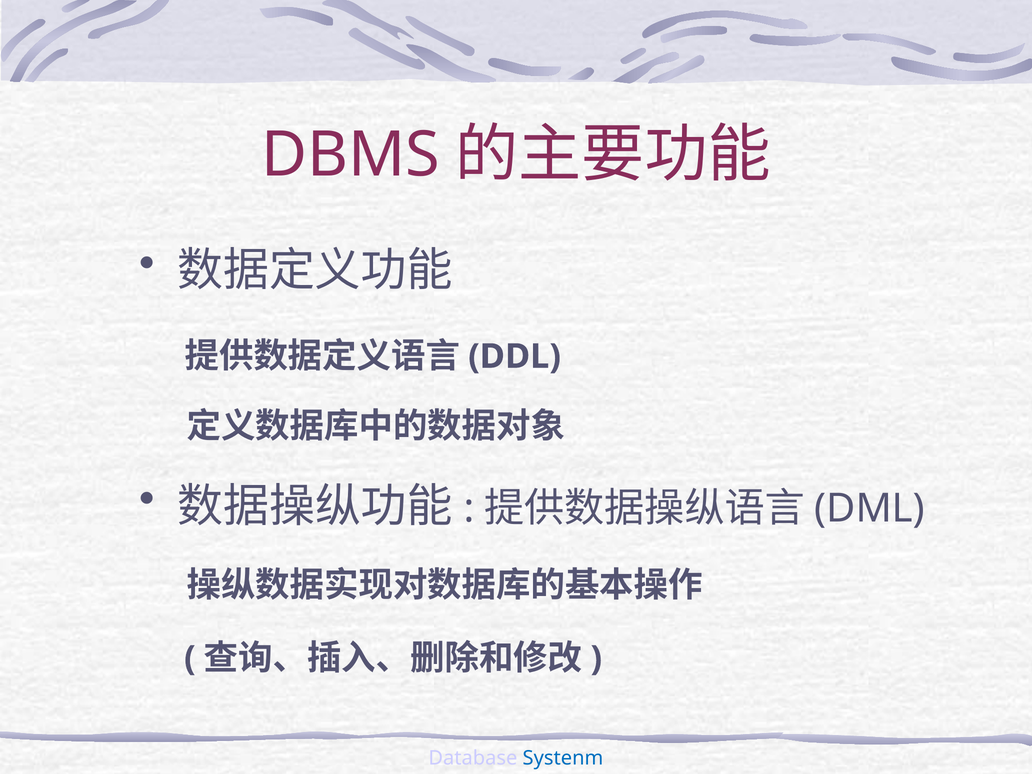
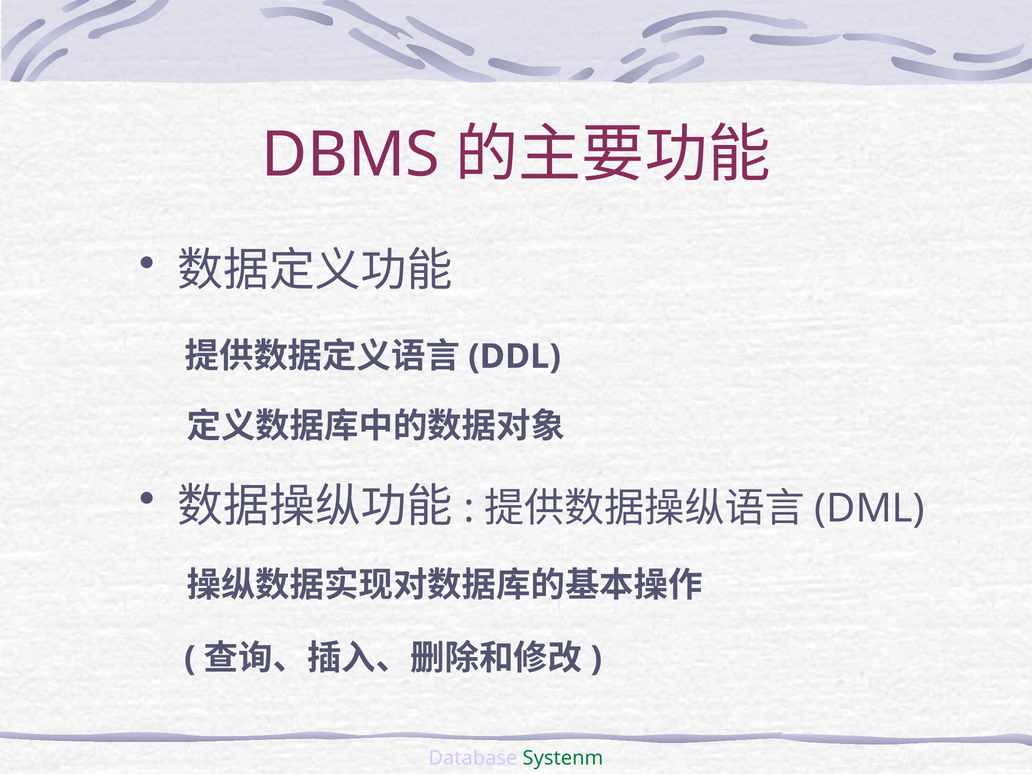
Systenm colour: blue -> green (563, 758)
